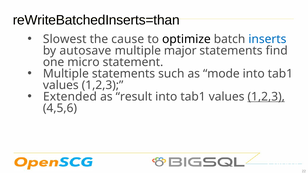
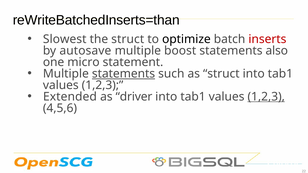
the cause: cause -> struct (128, 39)
inserts colour: blue -> red (267, 39)
major: major -> boost (180, 51)
find: find -> also (277, 51)
statements underline: none -> present (123, 74)
as mode: mode -> struct (221, 74)
result: result -> driver (134, 97)
